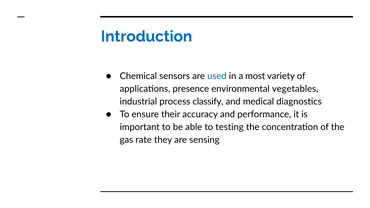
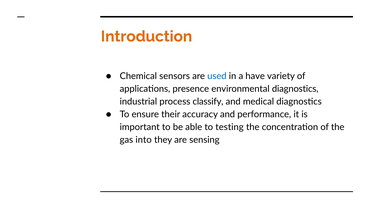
Introduction colour: blue -> orange (147, 36)
most: most -> have (255, 76)
environmental vegetables: vegetables -> diagnostics (295, 89)
rate: rate -> into (144, 140)
